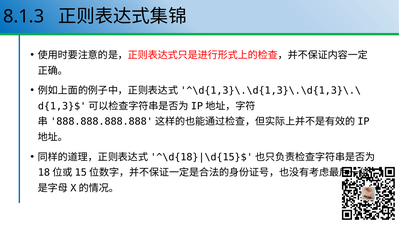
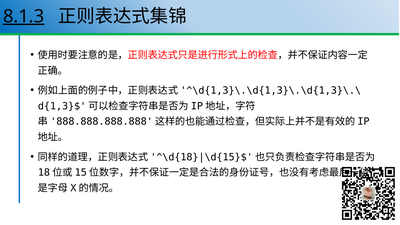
8.1.3 underline: none -> present (24, 16)
